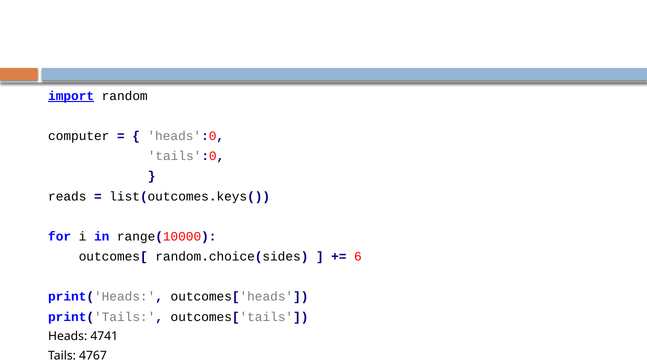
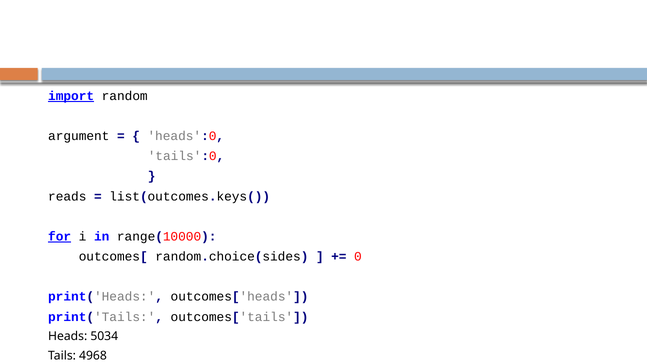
computer: computer -> argument (79, 136)
for underline: none -> present (60, 236)
6: 6 -> 0 (358, 257)
4741: 4741 -> 5034 (104, 336)
4767: 4767 -> 4968 (93, 356)
